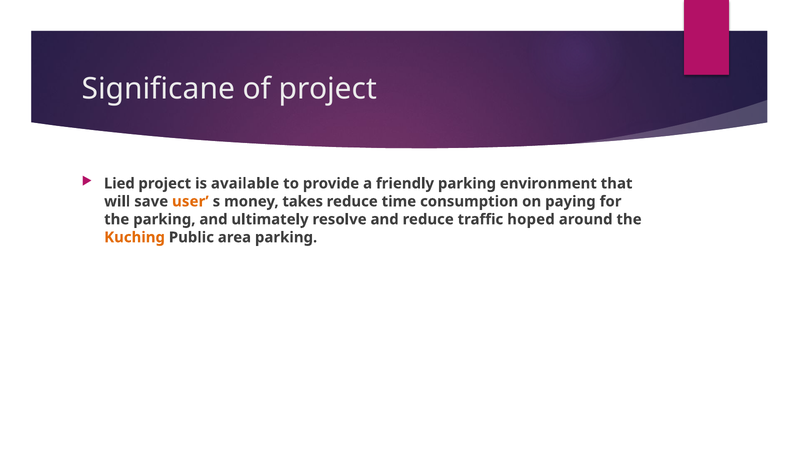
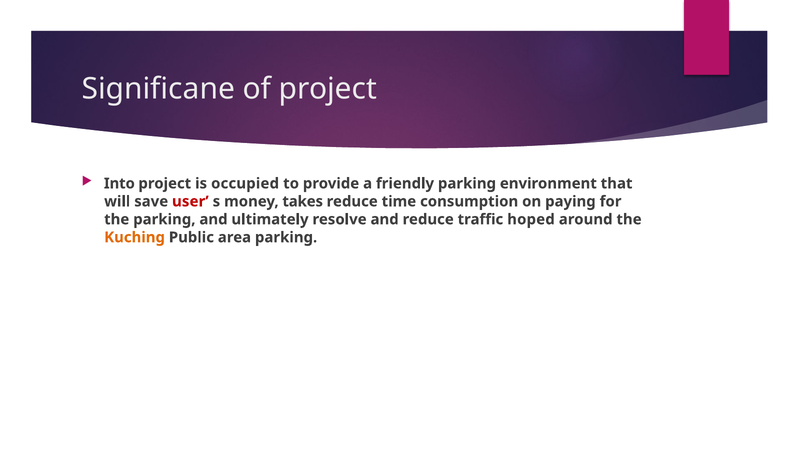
Lied: Lied -> Into (119, 184)
available: available -> occupied (245, 184)
user colour: orange -> red (190, 202)
